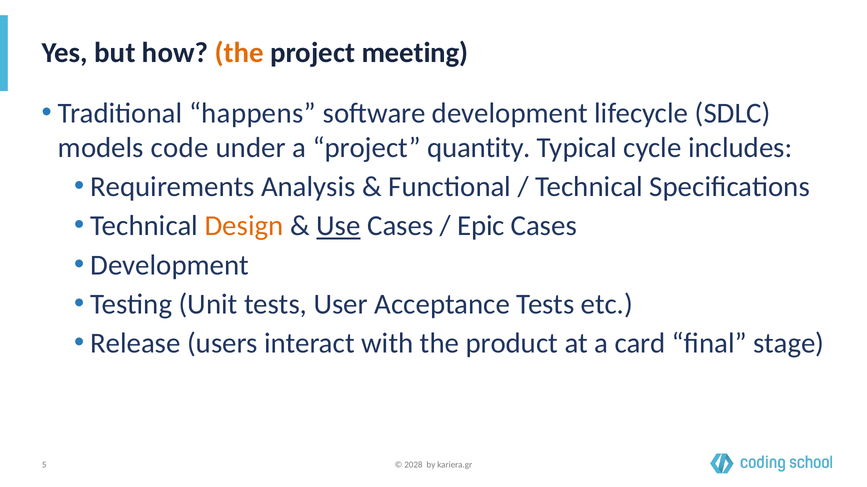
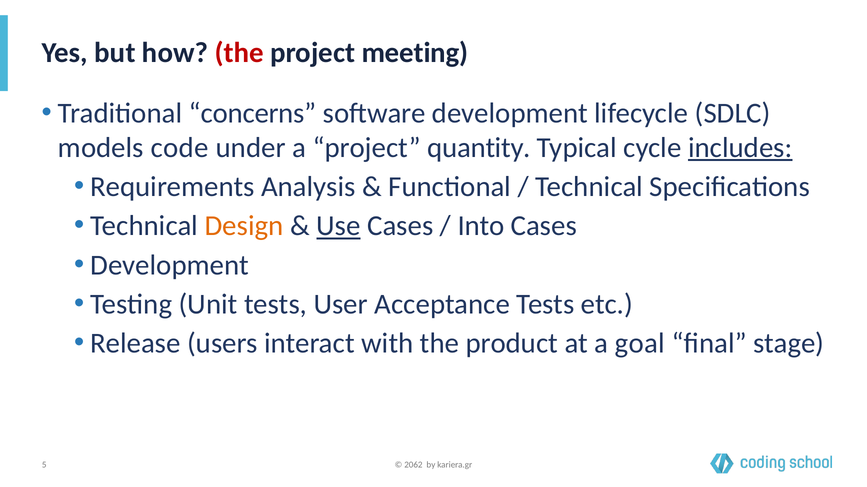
the colour: orange -> red (239, 53)
happens: happens -> concerns (253, 113)
includes underline: none -> present (740, 148)
Epic: Epic -> Into (481, 226)
card: card -> goal (640, 344)
2028: 2028 -> 2062 (413, 466)
